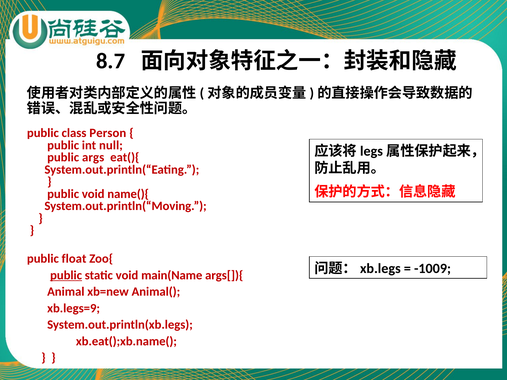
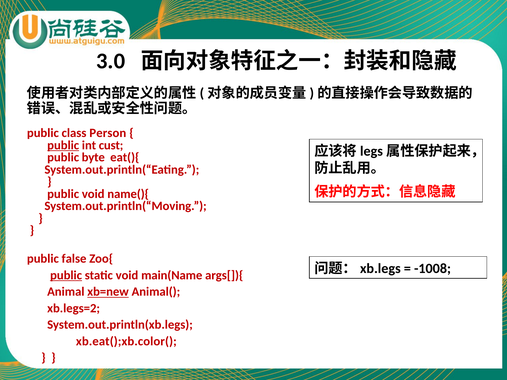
8.7: 8.7 -> 3.0 (111, 61)
public underline: none -> present (63, 145)
null: null -> cust (111, 145)
args: args -> byte (93, 158)
float: float -> false (74, 259)
-1009: -1009 -> -1008 (432, 269)
xb=new underline: none -> present (108, 292)
xb.legs=9: xb.legs=9 -> xb.legs=2 (74, 308)
xb.eat();xb.name(: xb.eat();xb.name( -> xb.eat();xb.color( (126, 341)
